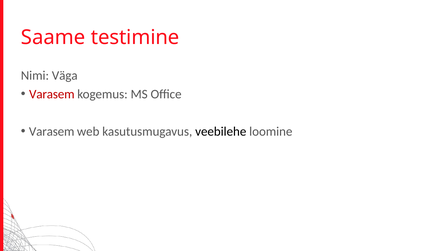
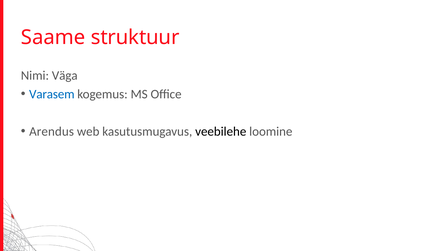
testimine: testimine -> struktuur (135, 37)
Varasem colour: red -> blue (52, 94)
Varasem: Varasem -> Arendus (52, 131)
